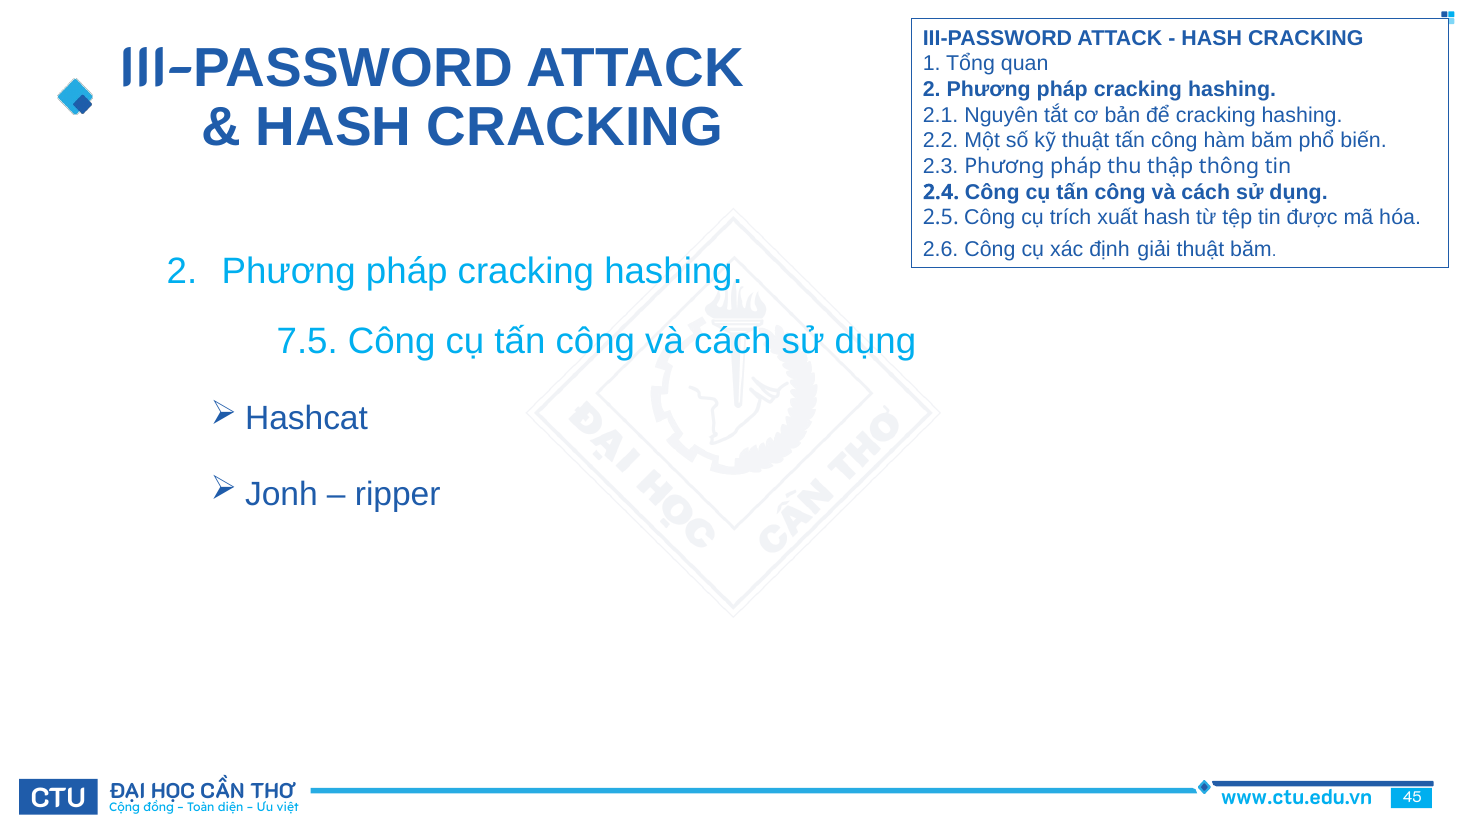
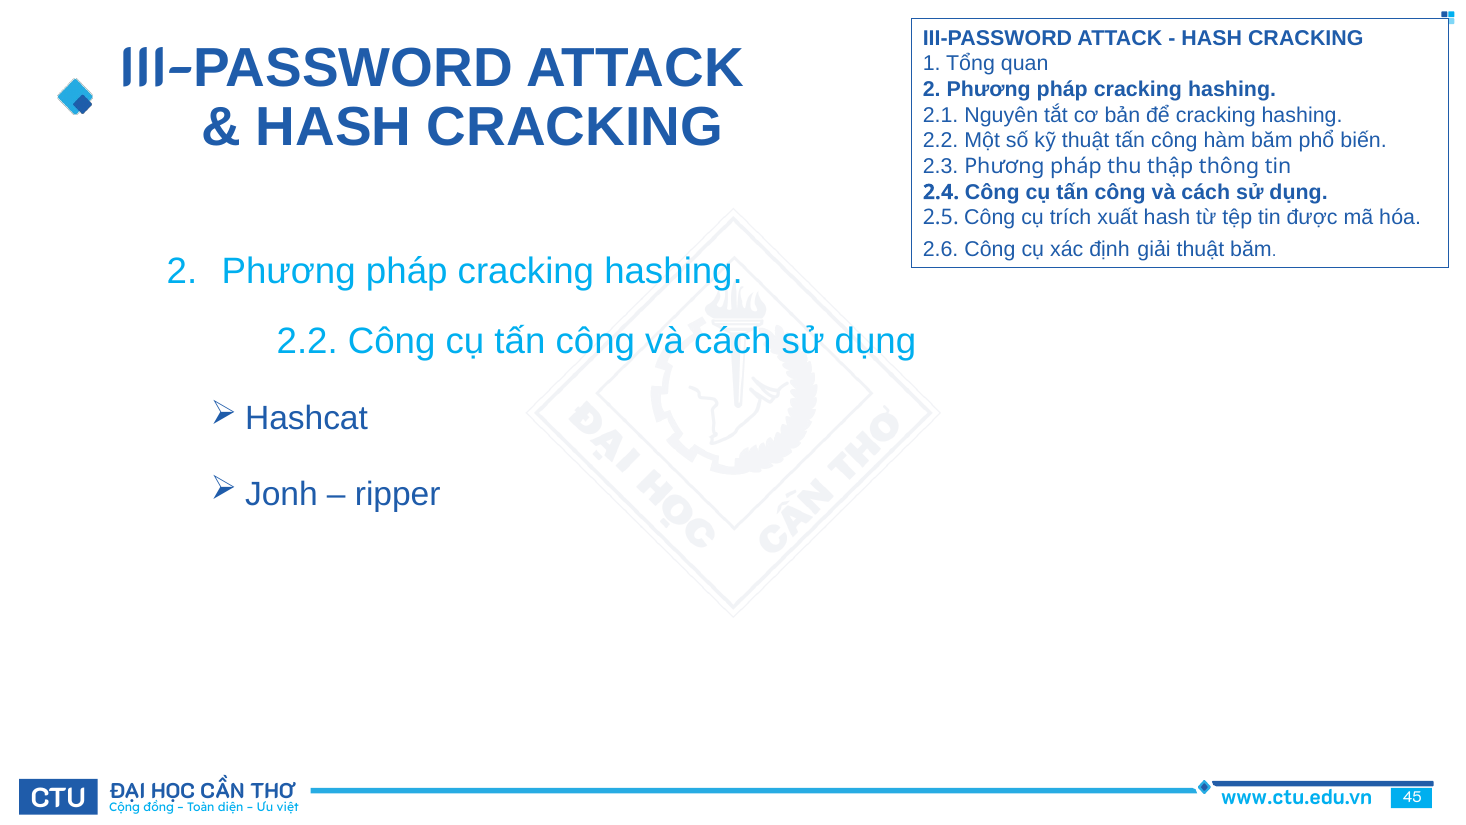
7.5: 7.5 -> 2.2 (307, 341)
